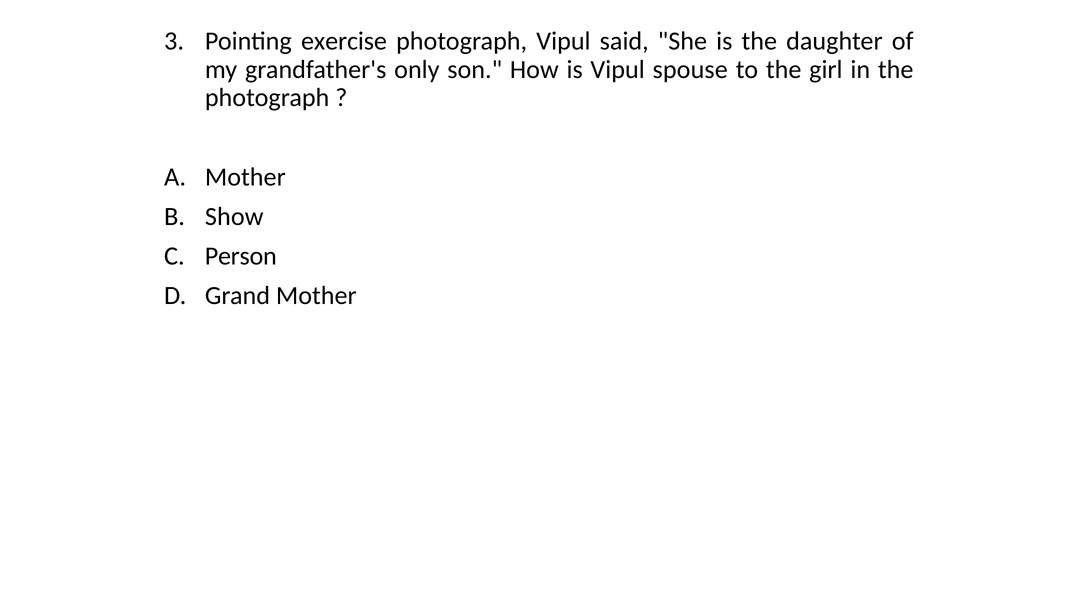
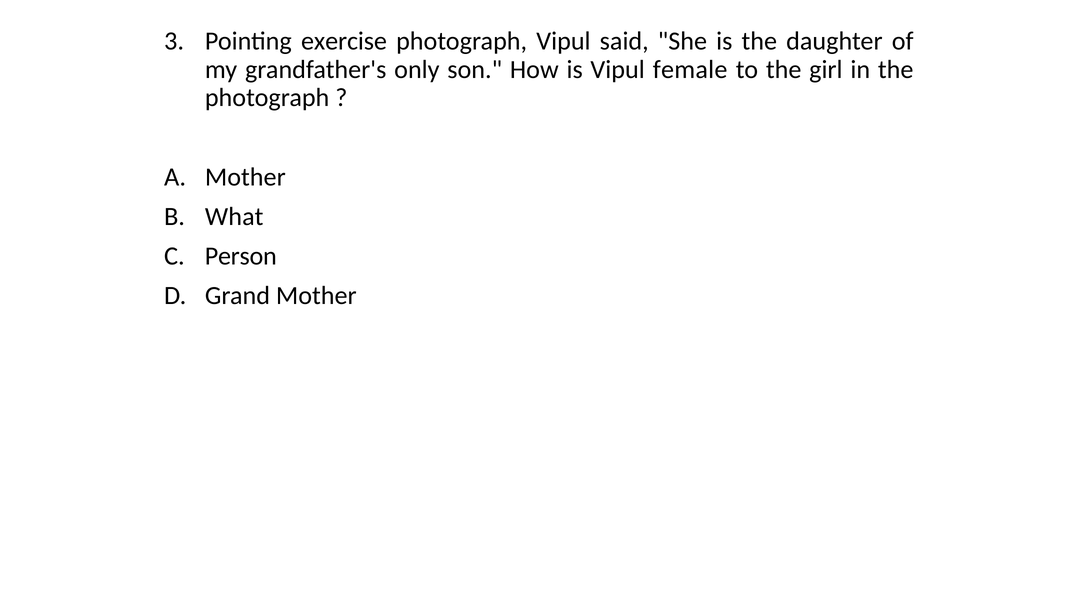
spouse: spouse -> female (690, 70)
Show: Show -> What (234, 217)
